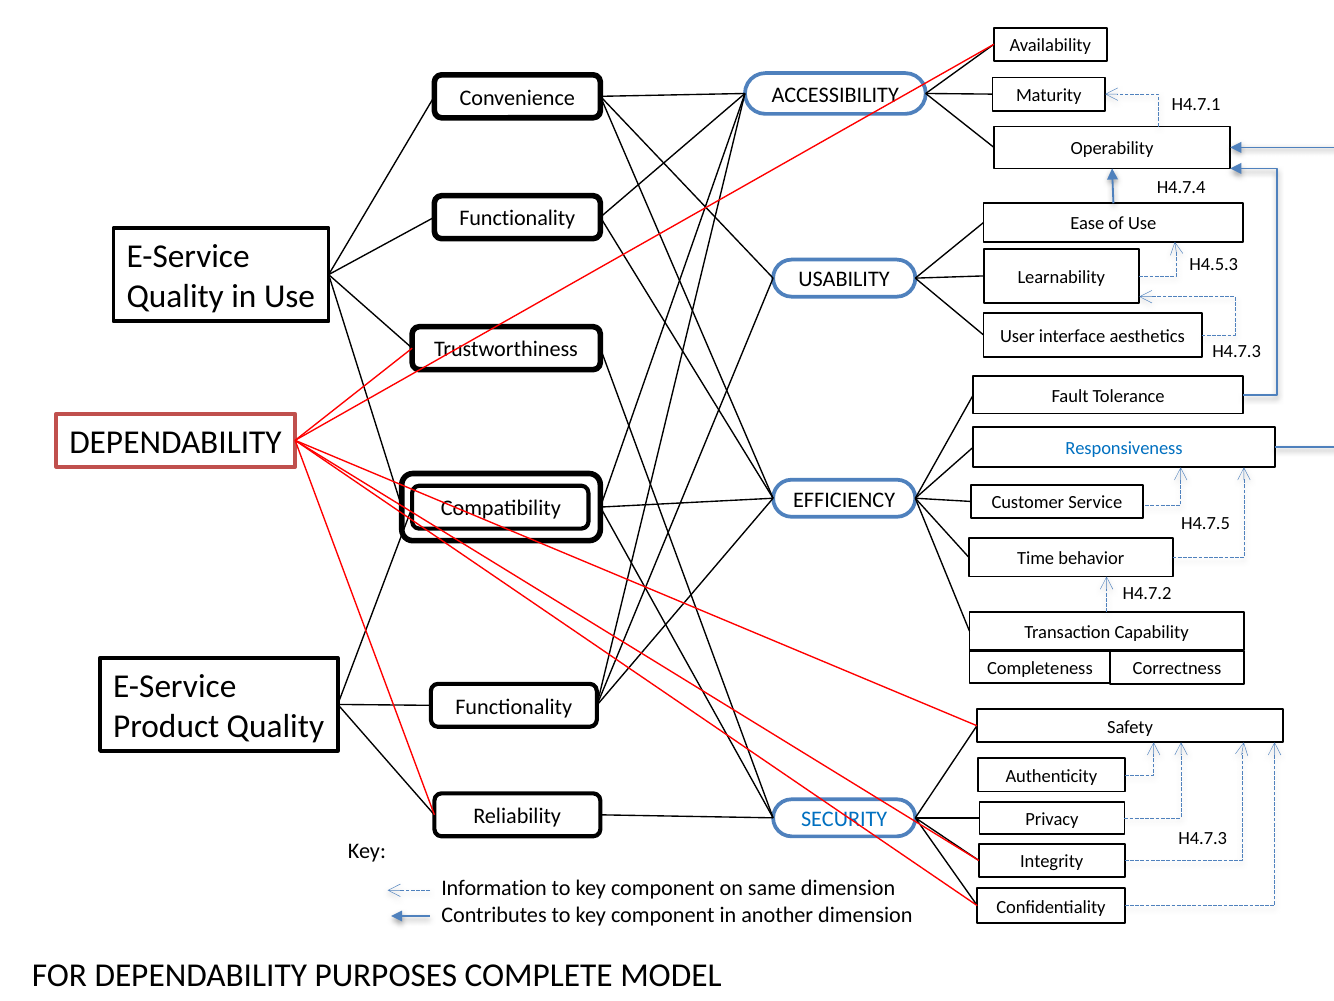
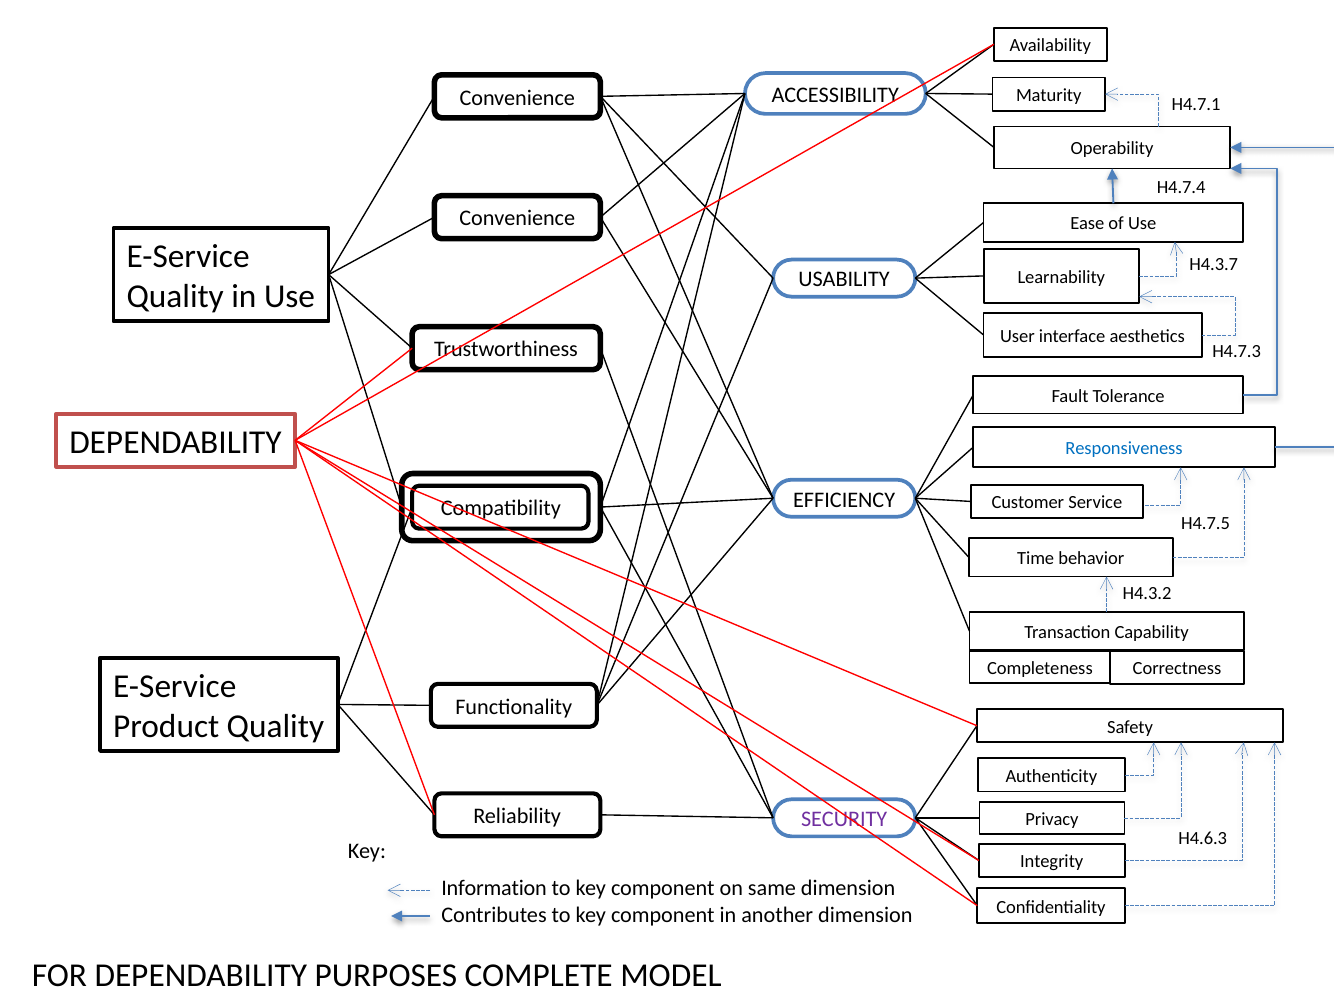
Functionality: Functionality -> Convenience (517, 219)
H4.5.3: H4.5.3 -> H4.3.7 (1214, 264)
H4.7.2: H4.7.2 -> H4.3.2 (1147, 593)
SECURITY colour: blue -> purple (844, 819)
H4.7.3: H4.7.3 -> H4.6.3 (1203, 838)
